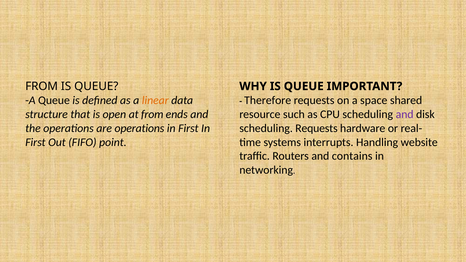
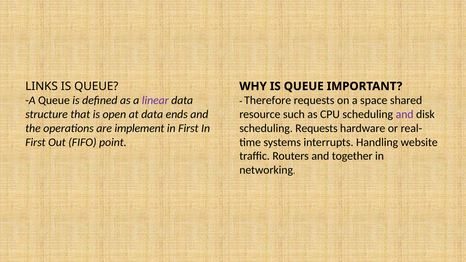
FROM: FROM -> LINKS (42, 86)
linear colour: orange -> purple (155, 100)
at from: from -> data (152, 114)
are operations: operations -> implement (139, 128)
contains: contains -> together (352, 156)
